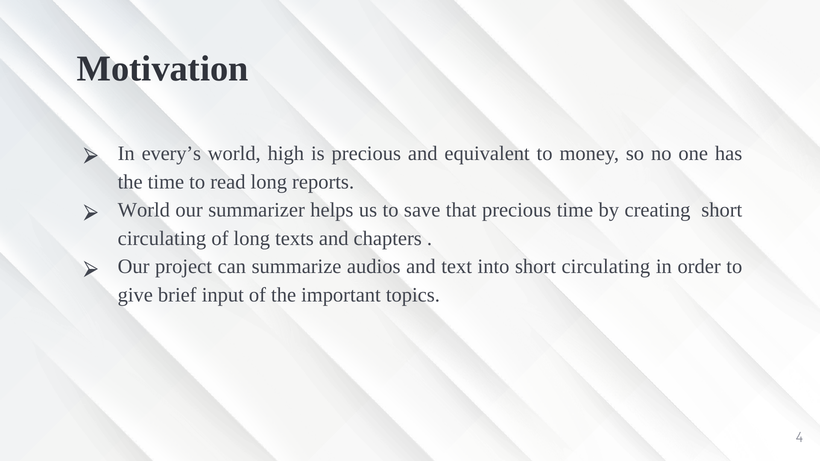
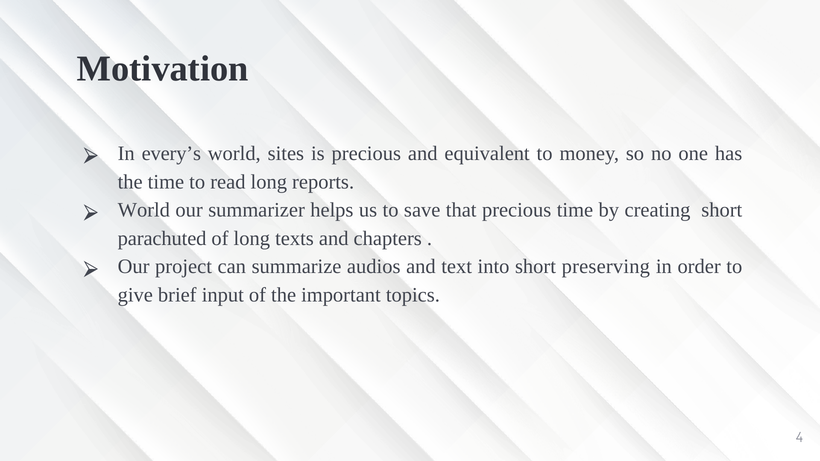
high: high -> sites (286, 154)
circulating: circulating -> parachuted (162, 239)
into short circulating: circulating -> preserving (606, 267)
